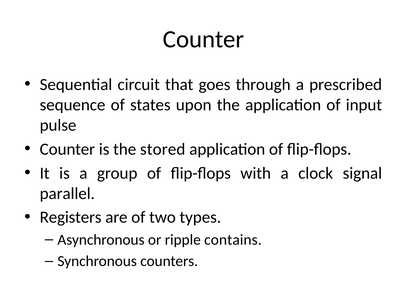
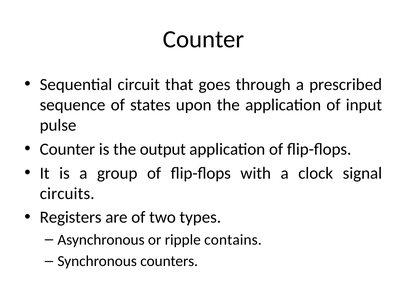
stored: stored -> output (163, 149)
parallel: parallel -> circuits (67, 194)
